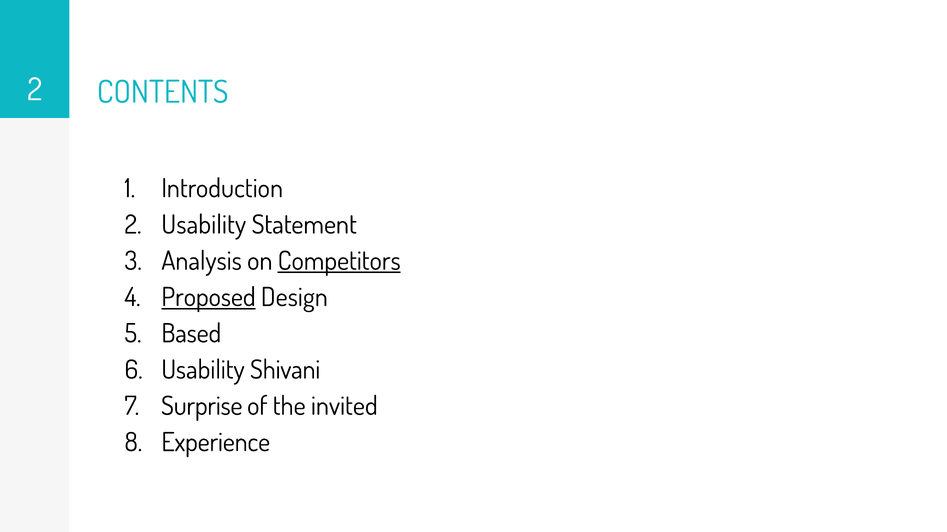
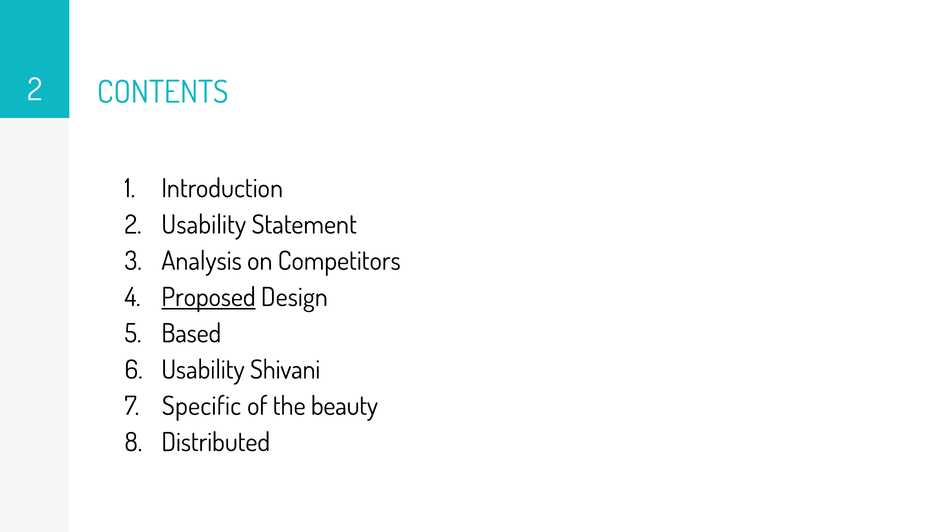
Competitors underline: present -> none (339, 261)
Surprise: Surprise -> Specific (201, 407)
invited: invited -> beauty (344, 407)
Experience: Experience -> Distributed (216, 443)
